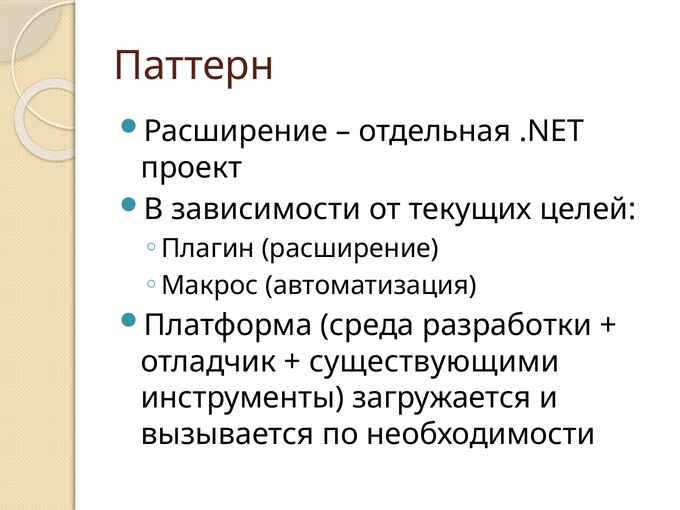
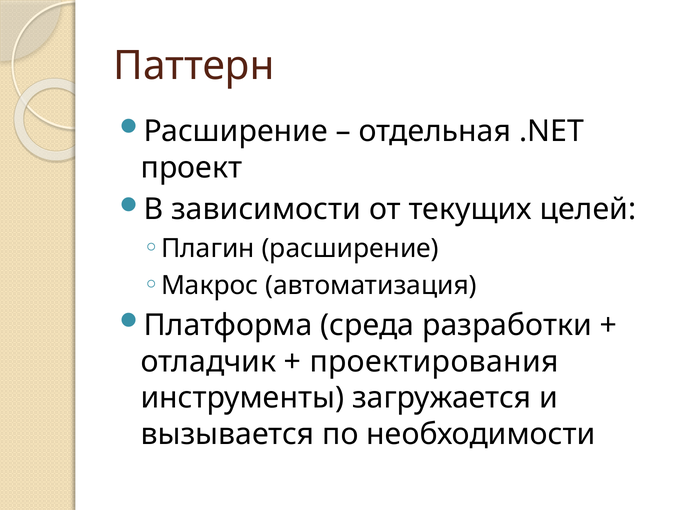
существующими: существующими -> проектирования (434, 362)
